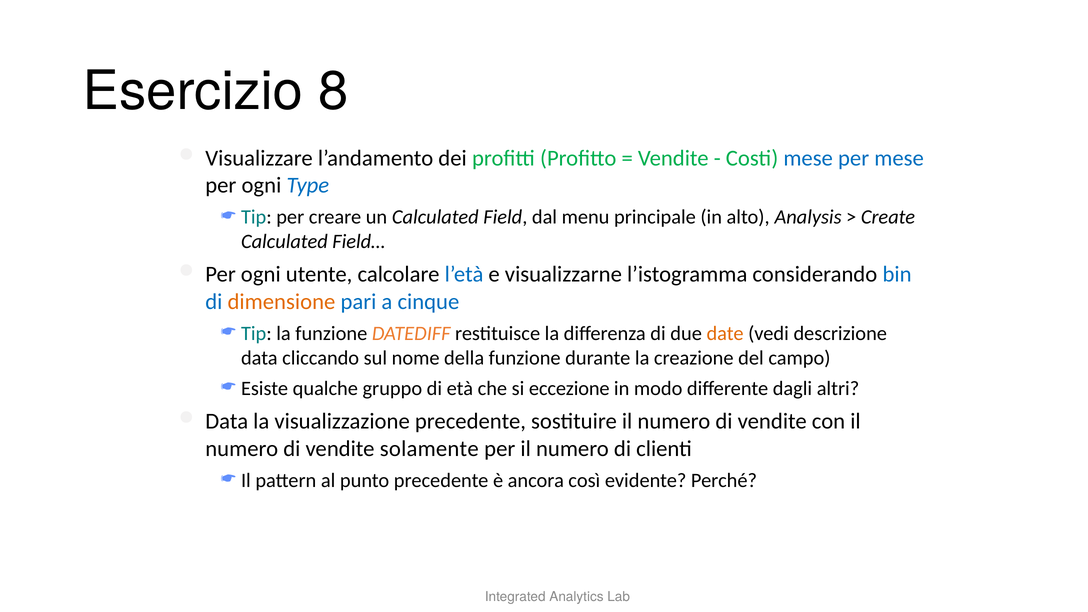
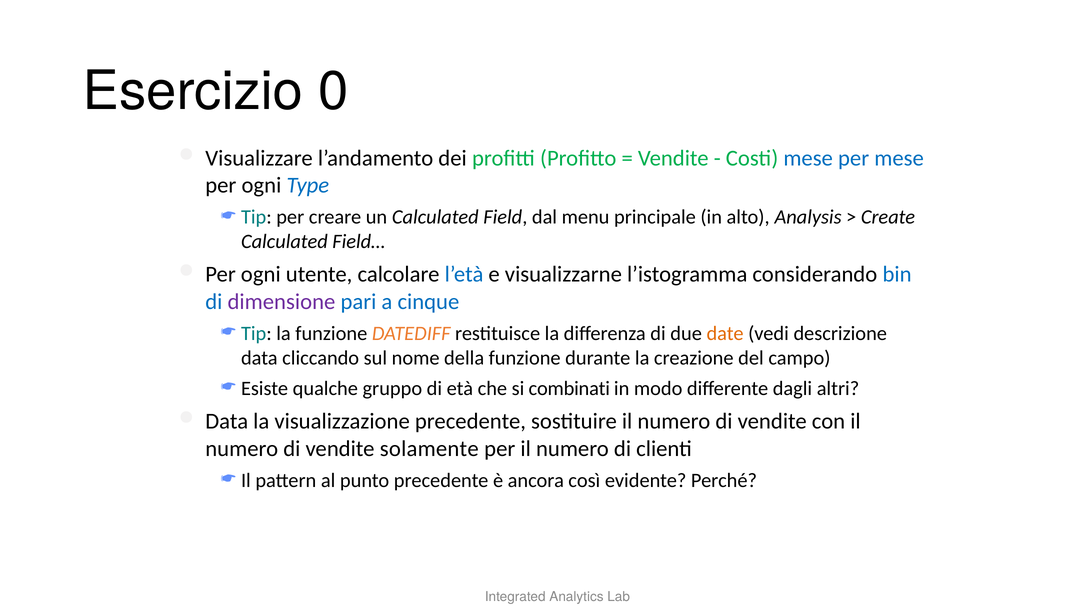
8: 8 -> 0 (333, 91)
dimensione colour: orange -> purple (281, 302)
eccezione: eccezione -> combinati (569, 389)
